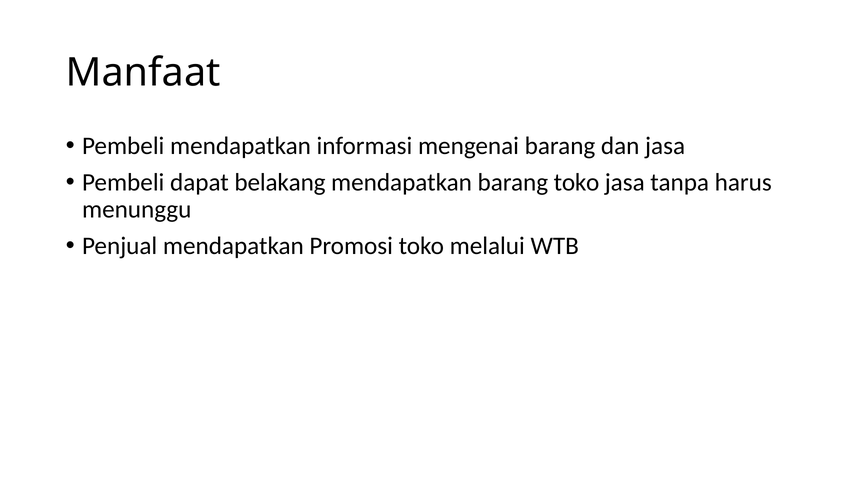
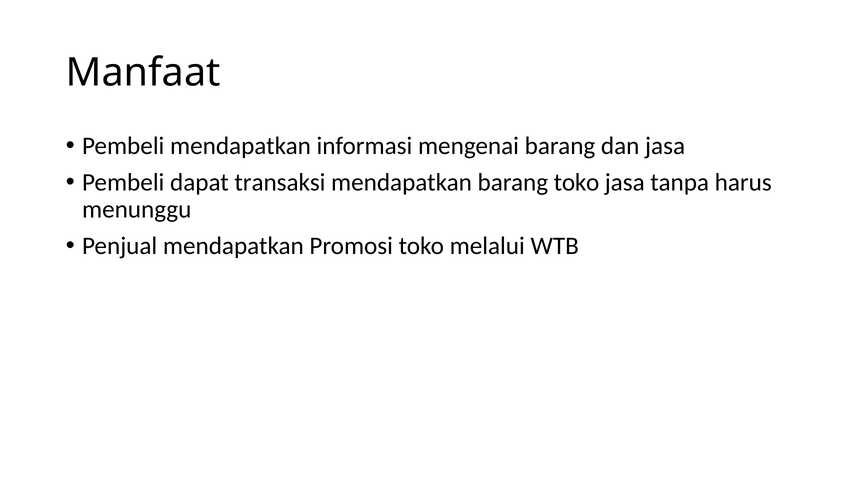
belakang: belakang -> transaksi (280, 182)
